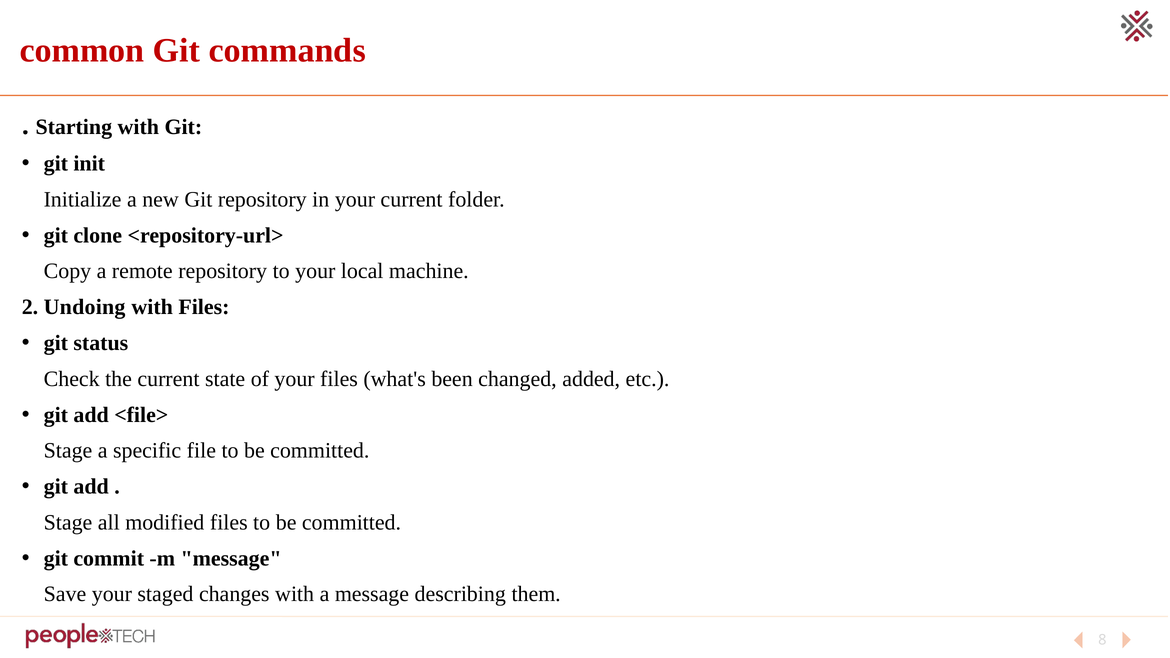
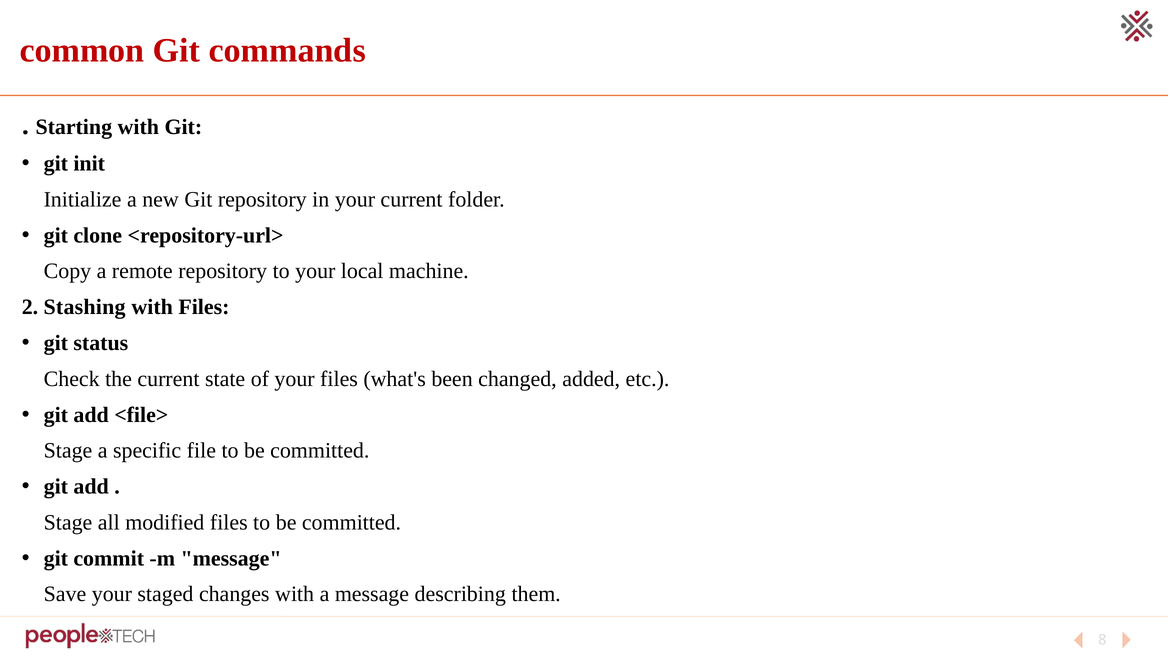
Undoing: Undoing -> Stashing (85, 307)
